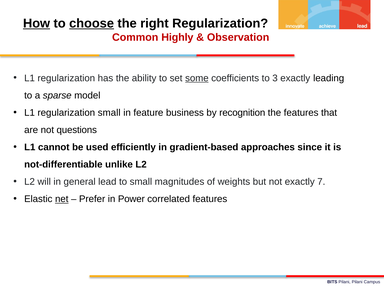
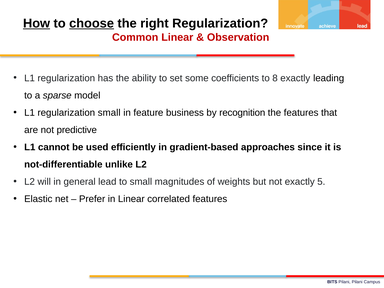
Common Highly: Highly -> Linear (177, 37)
some underline: present -> none (197, 78)
3: 3 -> 8 (275, 78)
questions: questions -> predictive (77, 130)
7: 7 -> 5 (321, 182)
net underline: present -> none (62, 199)
in Power: Power -> Linear (131, 199)
